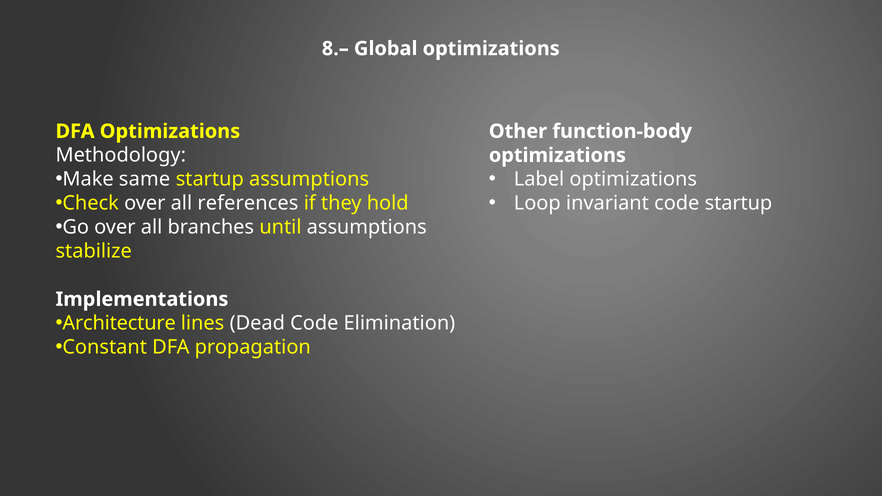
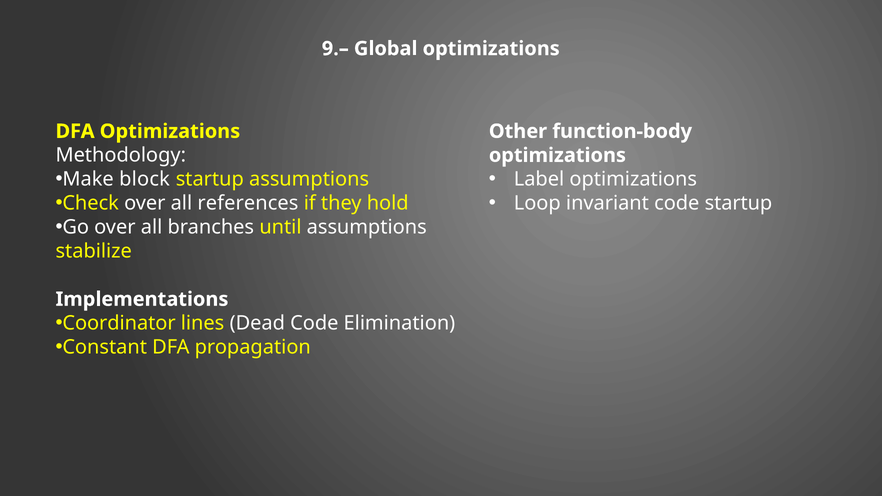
8.–: 8.– -> 9.– (335, 49)
same: same -> block (145, 179)
Architecture: Architecture -> Coordinator (119, 323)
